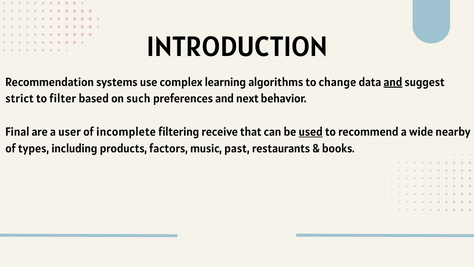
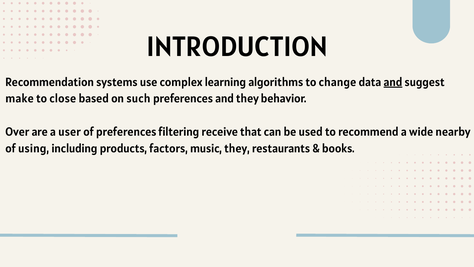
strict: strict -> make (20, 99)
filter: filter -> close (63, 99)
and next: next -> they (247, 99)
Final: Final -> Over (17, 132)
of incomplete: incomplete -> preferences (126, 132)
used underline: present -> none (311, 132)
types: types -> using (34, 148)
music past: past -> they (237, 148)
